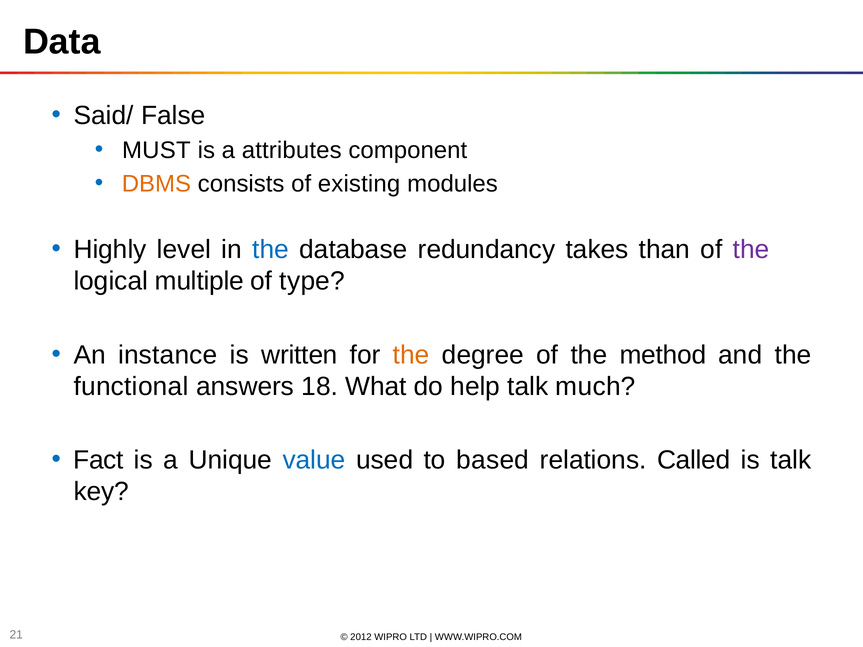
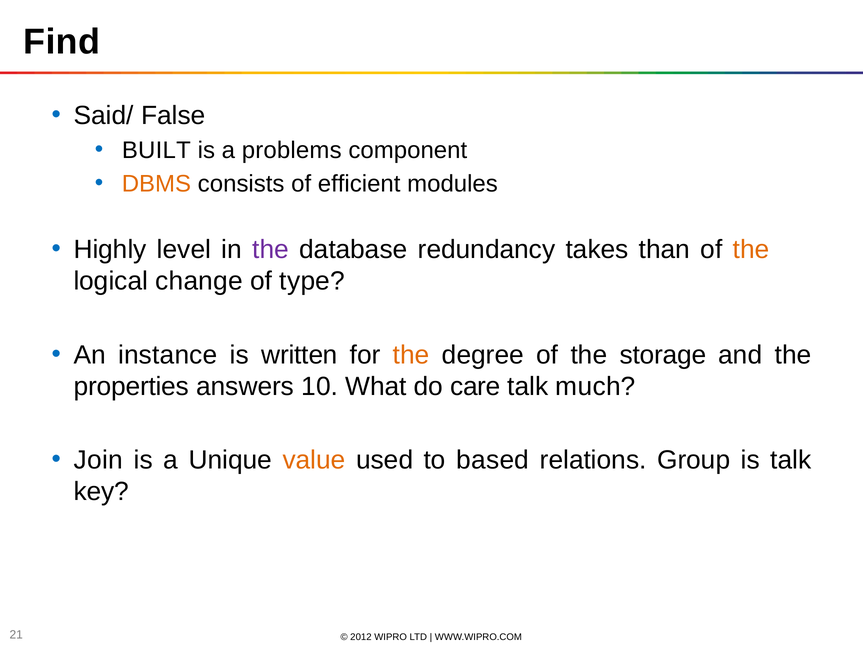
Data: Data -> Find (62, 42)
MUST: MUST -> BUILT (156, 150)
attributes: attributes -> problems (292, 150)
existing: existing -> efficient (359, 184)
the colour: blue -> purple (271, 250)
the colour: purple -> orange (751, 250)
multiple: multiple -> change (199, 281)
method: method -> storage (663, 355)
functional: functional -> properties (131, 387)
18: 18 -> 10 (320, 387)
help: help -> care (475, 387)
Fact: Fact -> Join (98, 460)
value colour: blue -> orange (314, 460)
Called: Called -> Group (694, 460)
